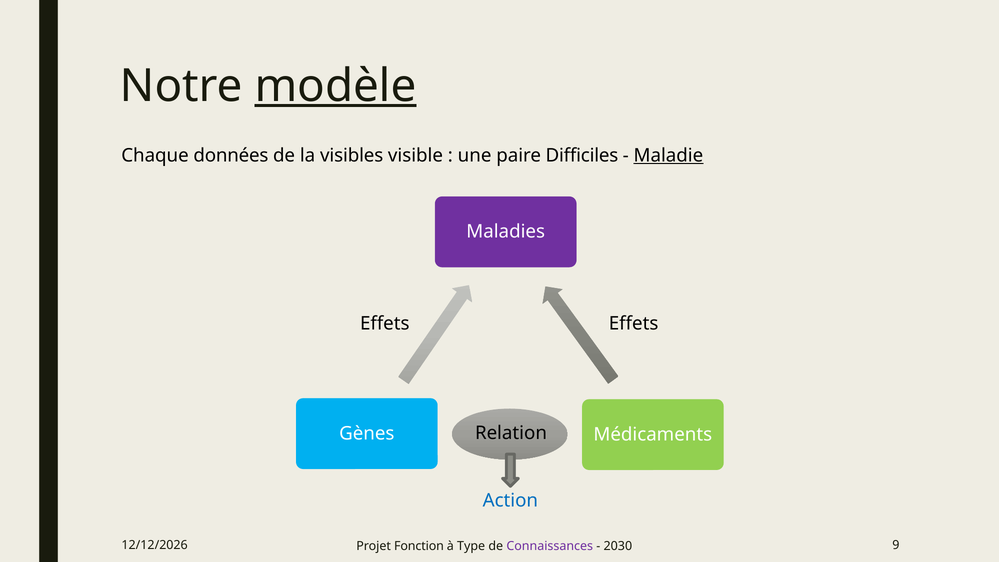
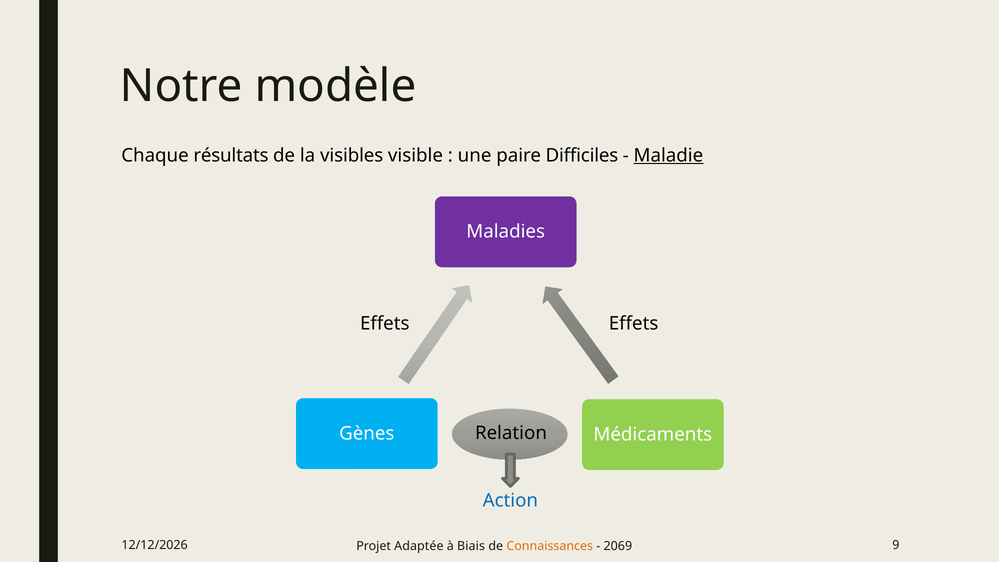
modèle underline: present -> none (336, 86)
données: données -> résultats (231, 155)
Fonction: Fonction -> Adaptée (419, 546)
Type: Type -> Biais (471, 546)
Connaissances colour: purple -> orange (550, 546)
2030: 2030 -> 2069 (618, 546)
